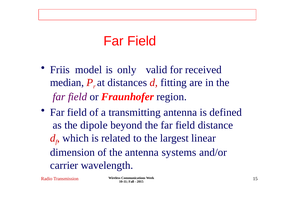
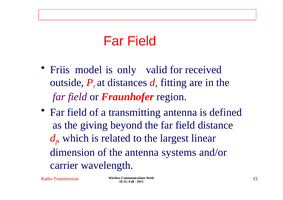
median: median -> outside (67, 83)
dipole: dipole -> giving (94, 125)
